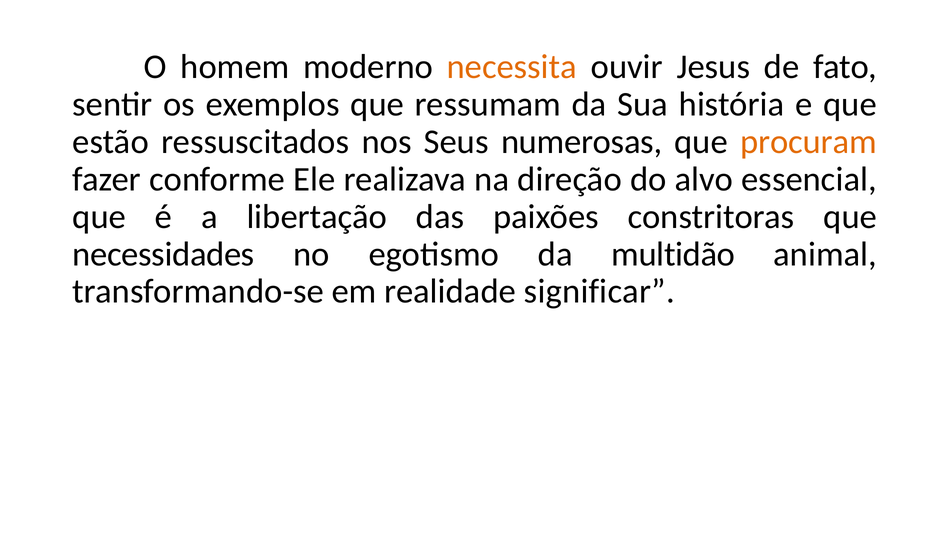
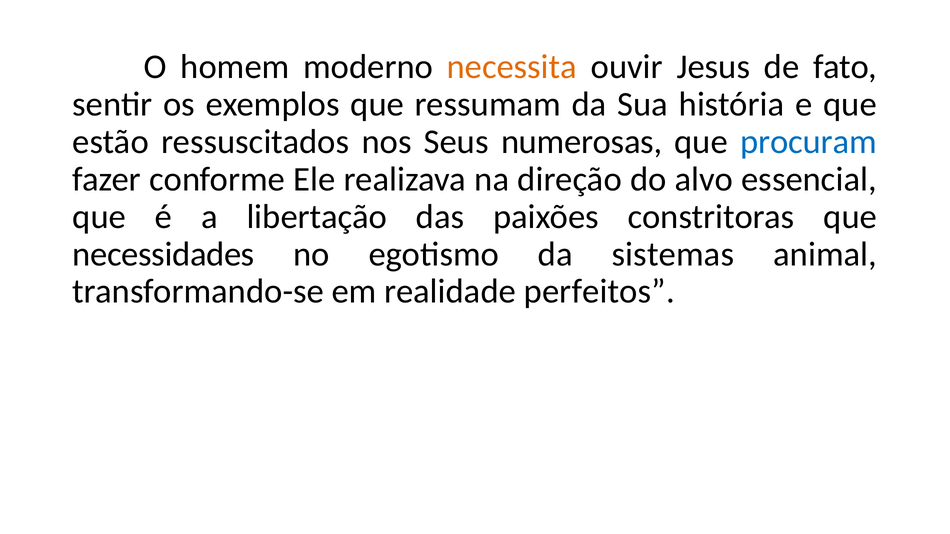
procuram colour: orange -> blue (808, 142)
multidão: multidão -> sistemas (673, 254)
significar: significar -> perfeitos (599, 292)
